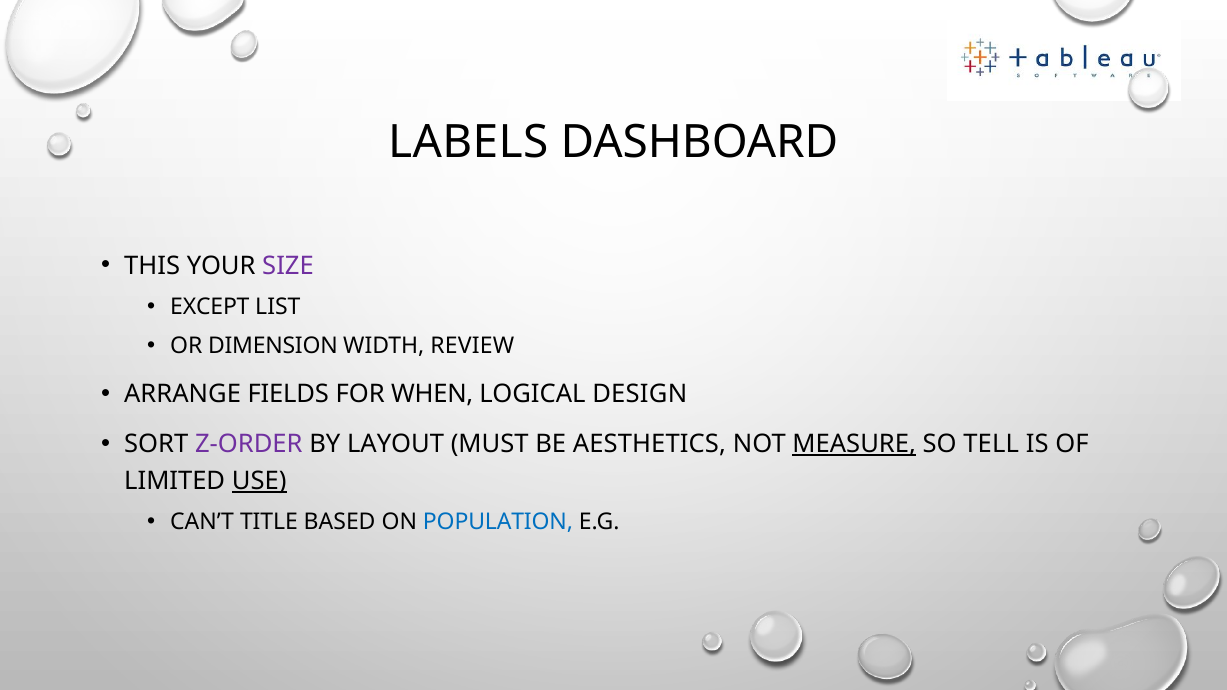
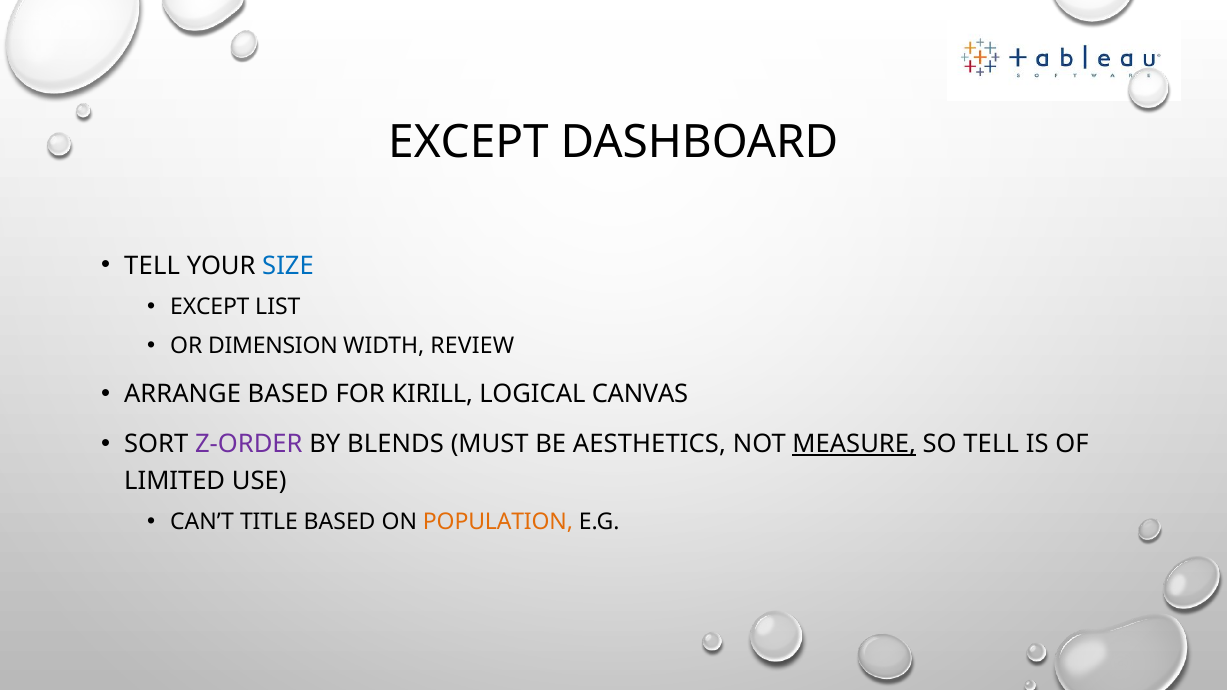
LABELS: LABELS -> EXCEPT (468, 142)
THIS: THIS -> TELL (152, 266)
SIZE colour: purple -> blue (288, 266)
ARRANGE FIELDS: FIELDS -> BASED (288, 395)
WHEN: WHEN -> KIRILL (432, 395)
DESIGN: DESIGN -> CANVAS (640, 395)
LAYOUT: LAYOUT -> BLENDS (396, 444)
USE underline: present -> none (259, 481)
POPULATION colour: blue -> orange (498, 522)
